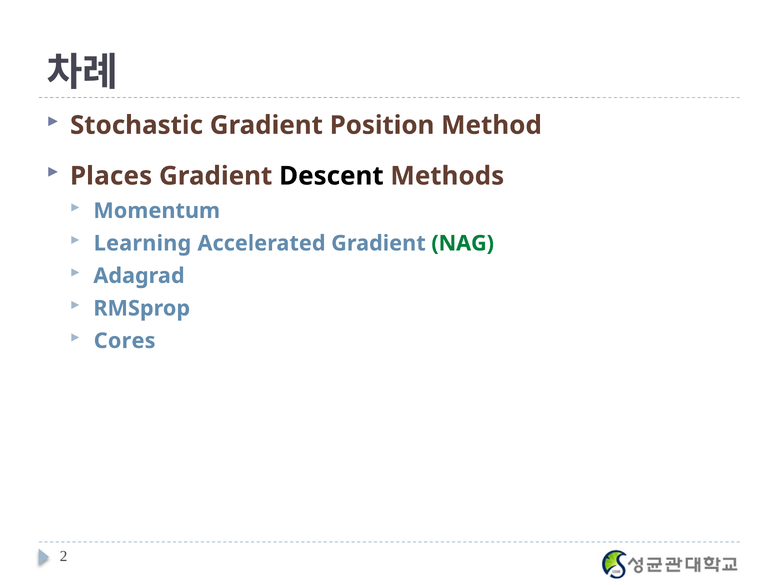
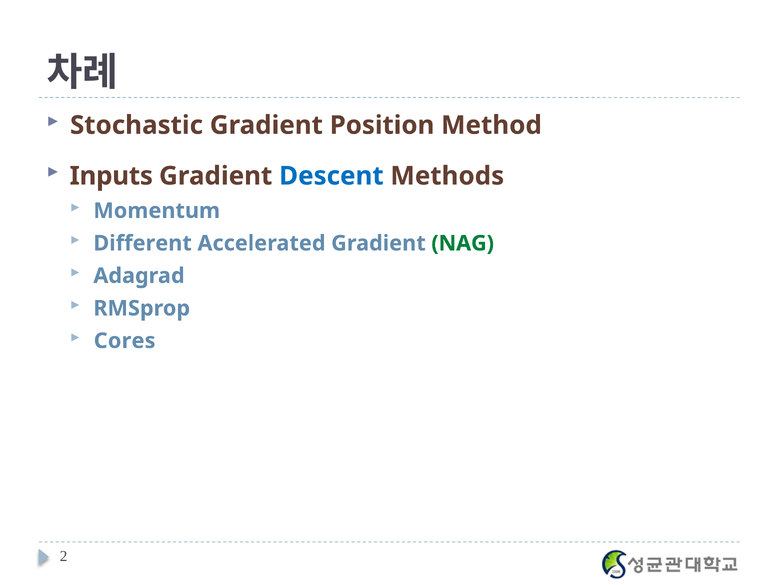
Places: Places -> Inputs (111, 176)
Descent colour: black -> blue (331, 176)
Learning: Learning -> Different (143, 243)
